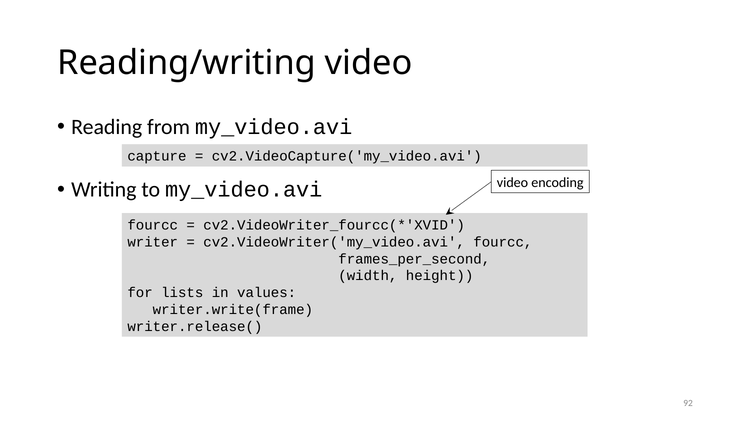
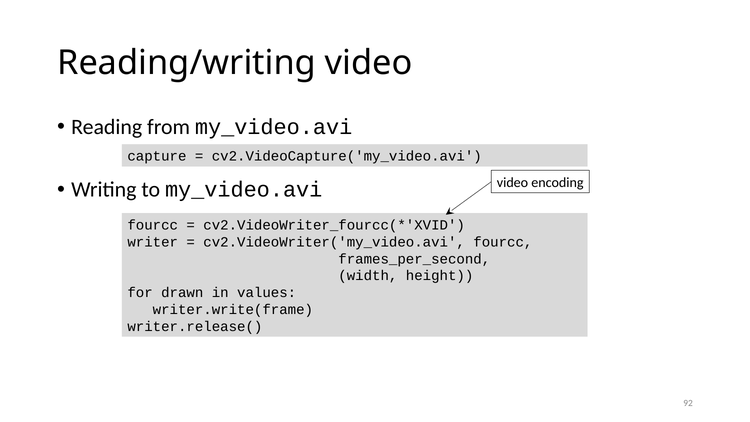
lists: lists -> drawn (182, 293)
